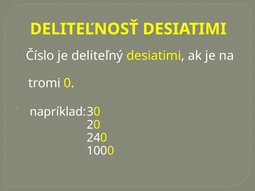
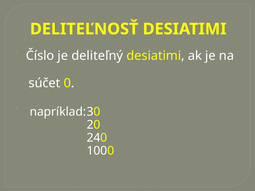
tromi: tromi -> súčet (44, 83)
